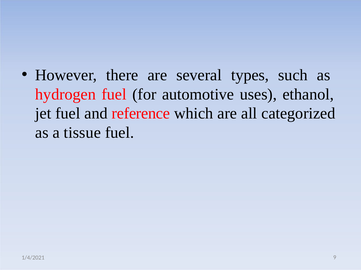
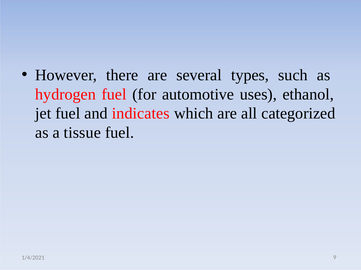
reference: reference -> indicates (141, 114)
